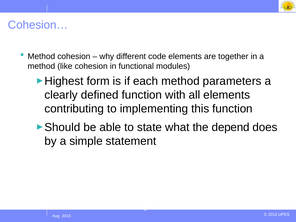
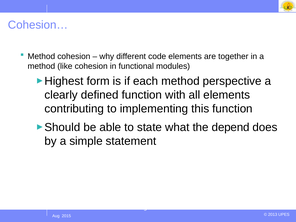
parameters: parameters -> perspective (232, 81)
